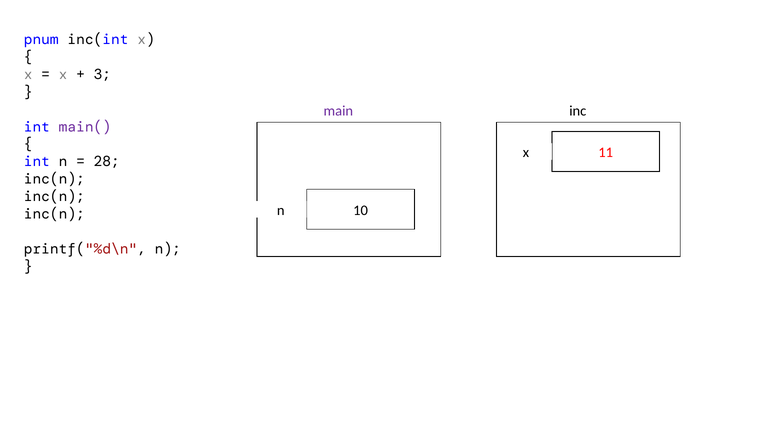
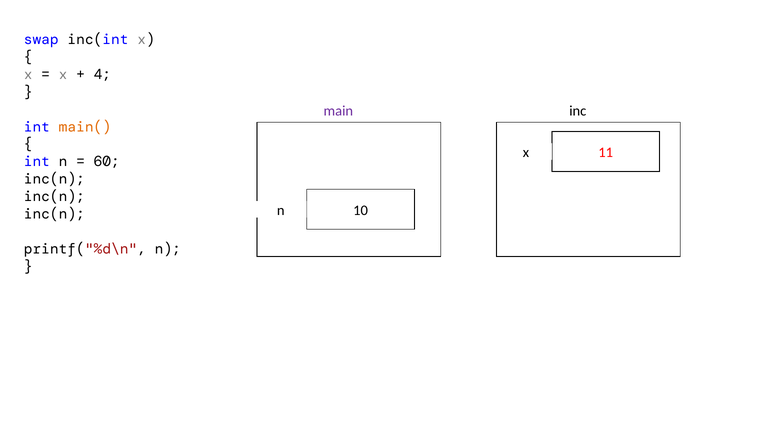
pnum: pnum -> swap (41, 40)
3: 3 -> 4 (102, 75)
main( colour: purple -> orange (85, 127)
28: 28 -> 60 (107, 162)
